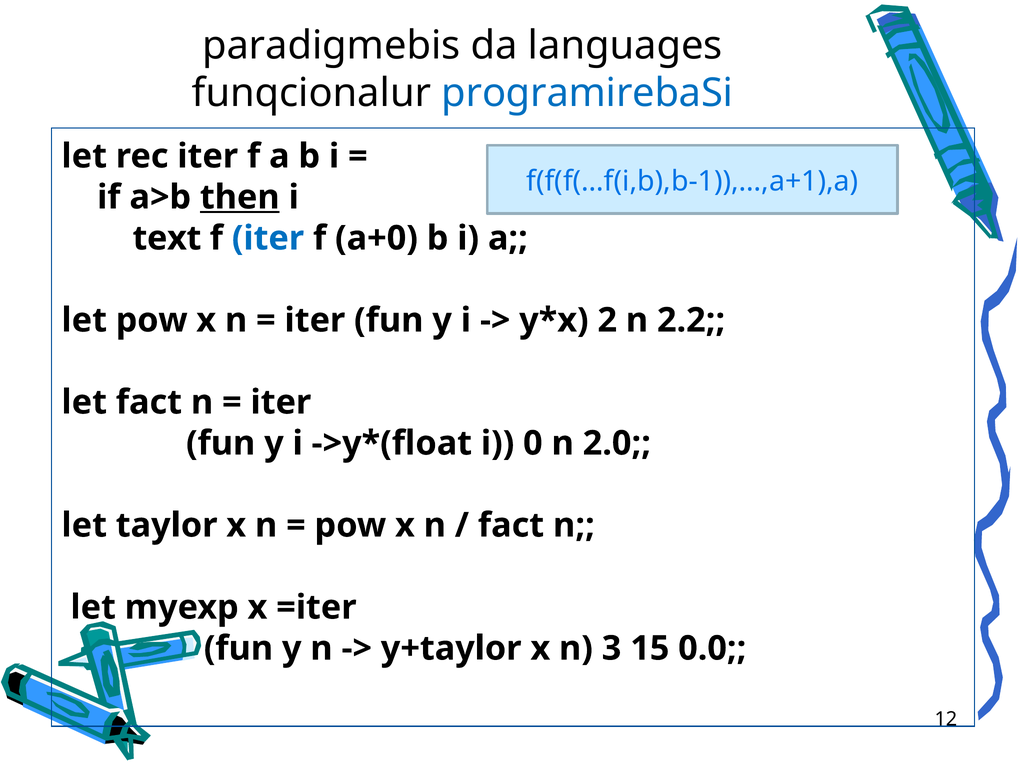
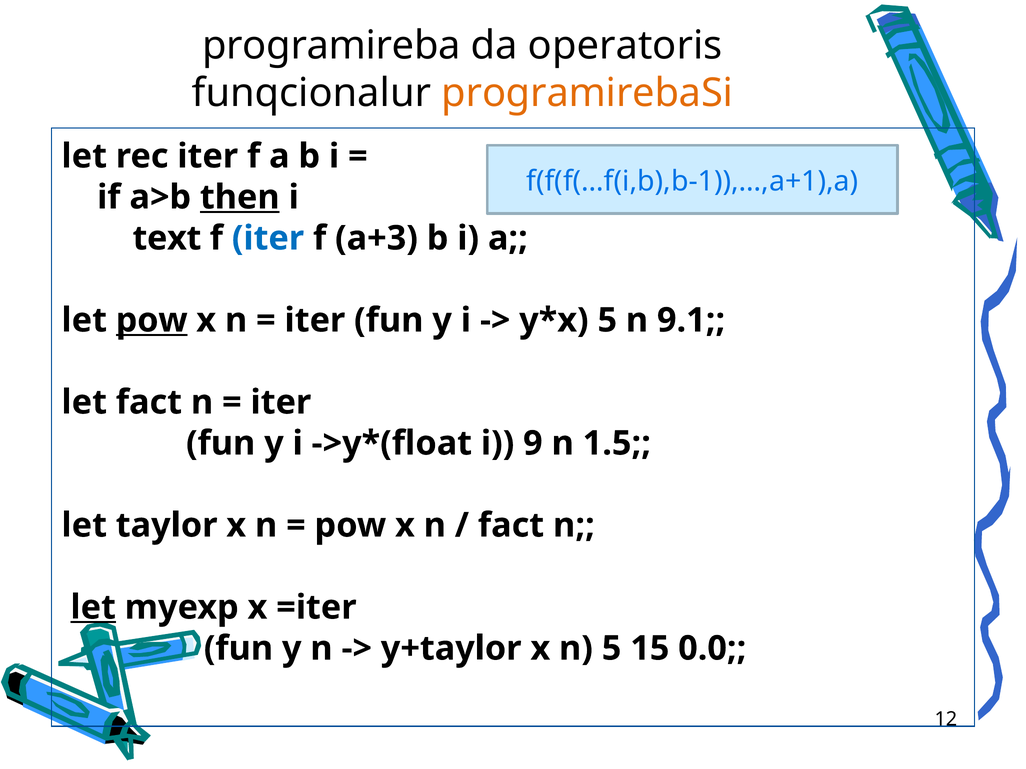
paradigmebis: paradigmebis -> programireba (331, 45)
languages: languages -> operatoris (625, 45)
programirebaSi colour: blue -> orange (587, 93)
a+0: a+0 -> a+3 (376, 238)
pow underline: none -> present (152, 320)
2: 2 -> 5 (607, 320)
2.2: 2.2 -> 9.1 (691, 320)
0: 0 -> 9 (533, 444)
2.0: 2.0 -> 1.5 (617, 444)
let underline: none -> present (93, 608)
n 3: 3 -> 5 (612, 649)
